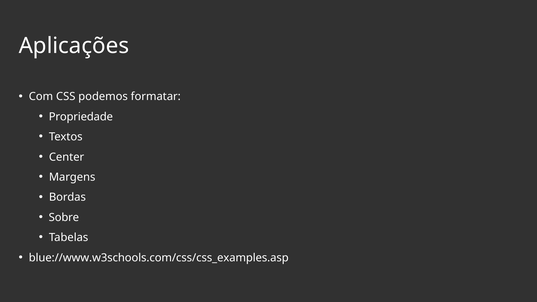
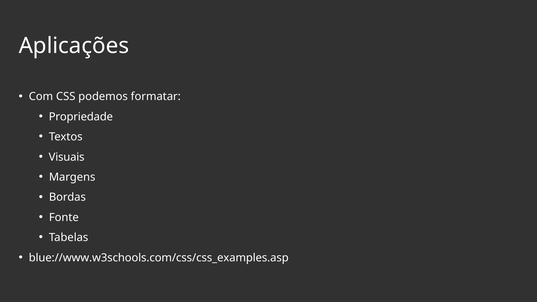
Center: Center -> Visuais (67, 157)
Sobre: Sobre -> Fonte (64, 217)
